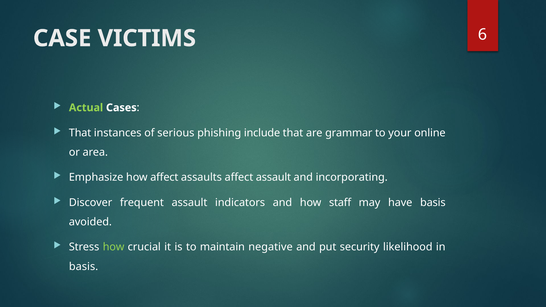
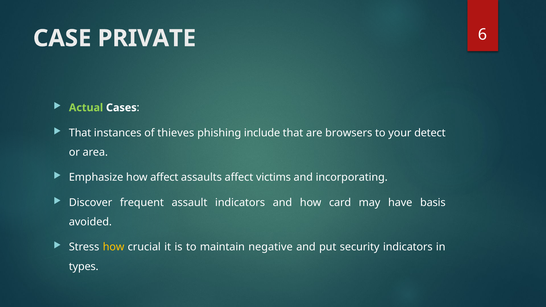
VICTIMS: VICTIMS -> PRIVATE (147, 38)
serious: serious -> thieves (176, 133)
grammar: grammar -> browsers (349, 133)
online: online -> detect (430, 133)
affect assault: assault -> victims (273, 177)
staff: staff -> card (340, 203)
how colour: light green -> yellow (114, 247)
security likelihood: likelihood -> indicators (408, 247)
basis: basis -> types (84, 267)
